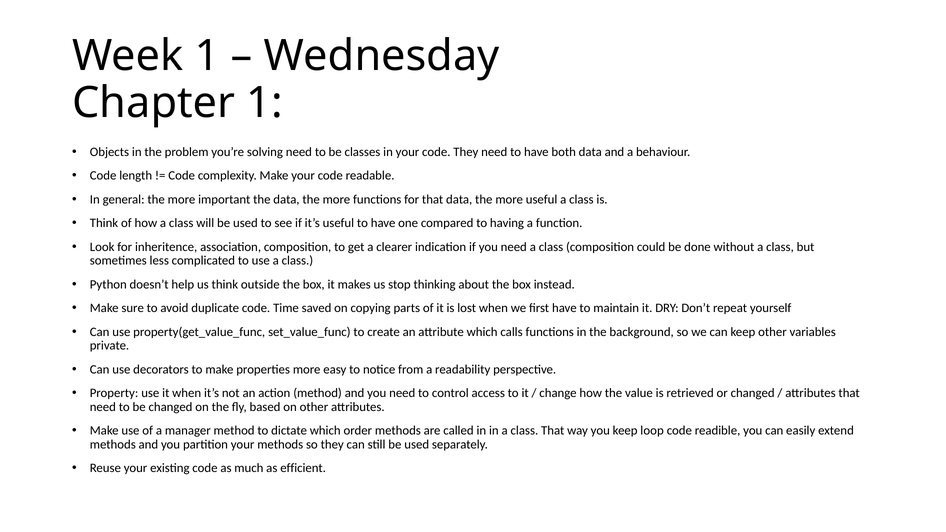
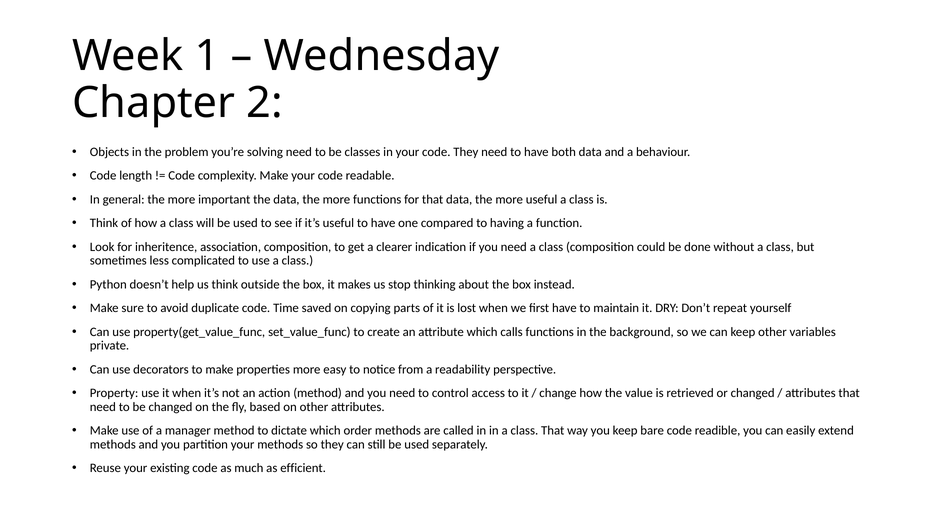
Chapter 1: 1 -> 2 (265, 103)
loop: loop -> bare (652, 431)
